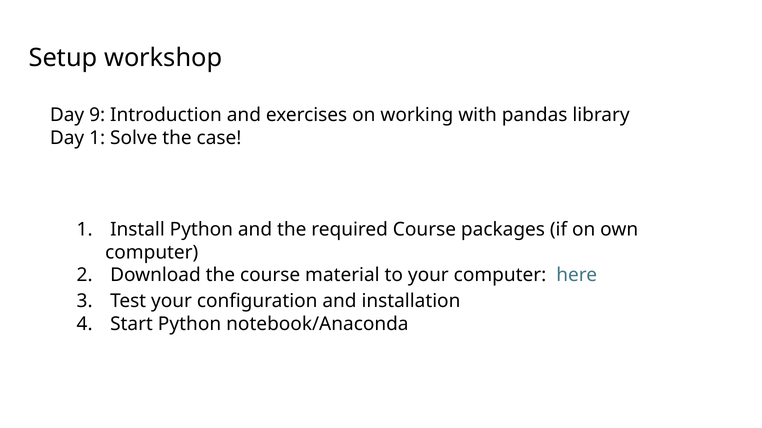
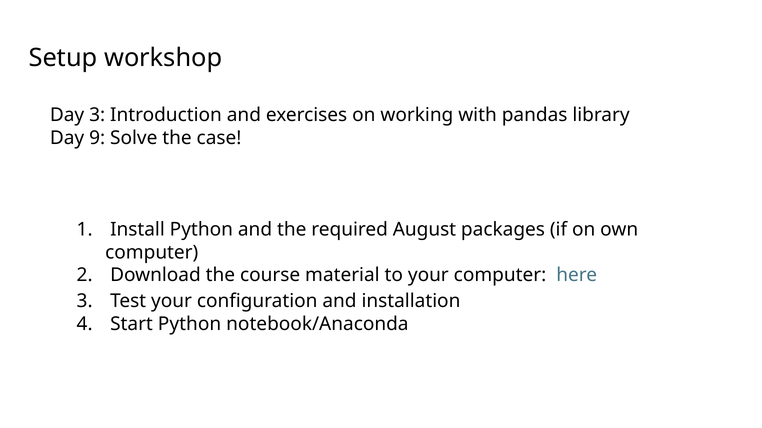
Day 9: 9 -> 3 (97, 115)
Day 1: 1 -> 9 (97, 138)
required Course: Course -> August (424, 230)
